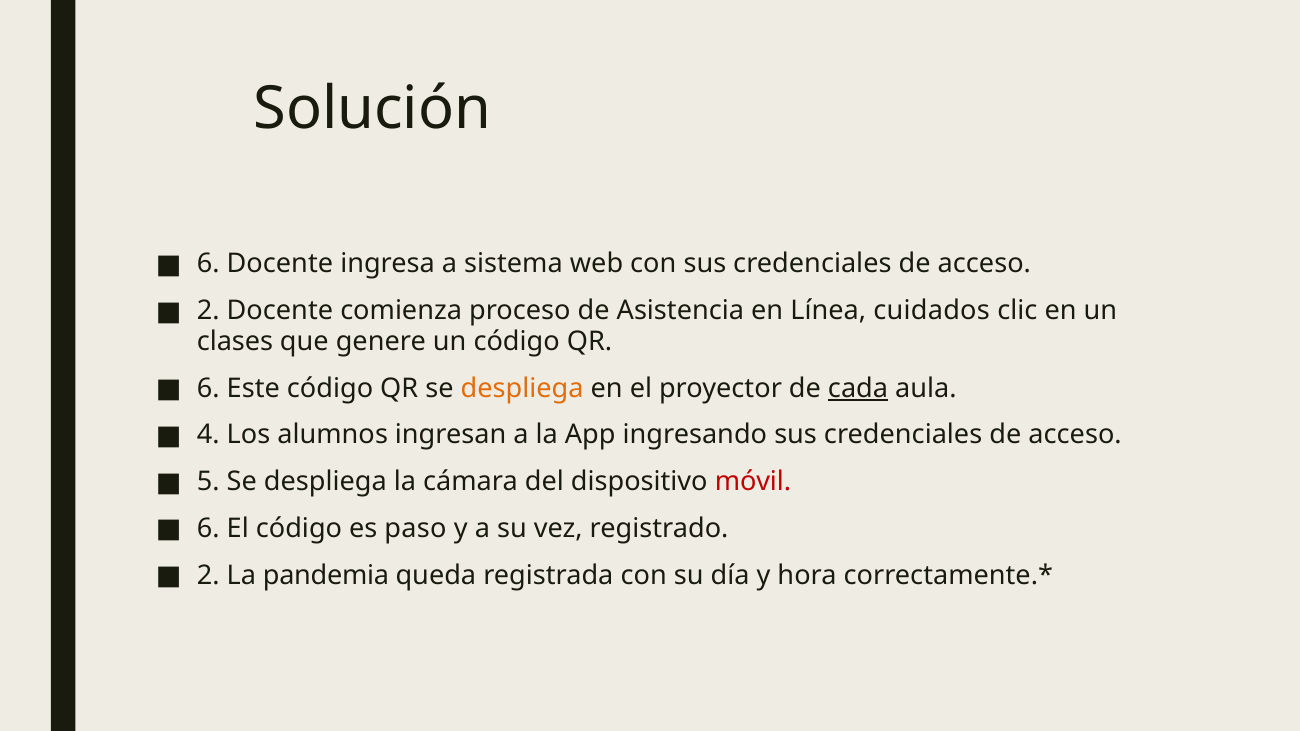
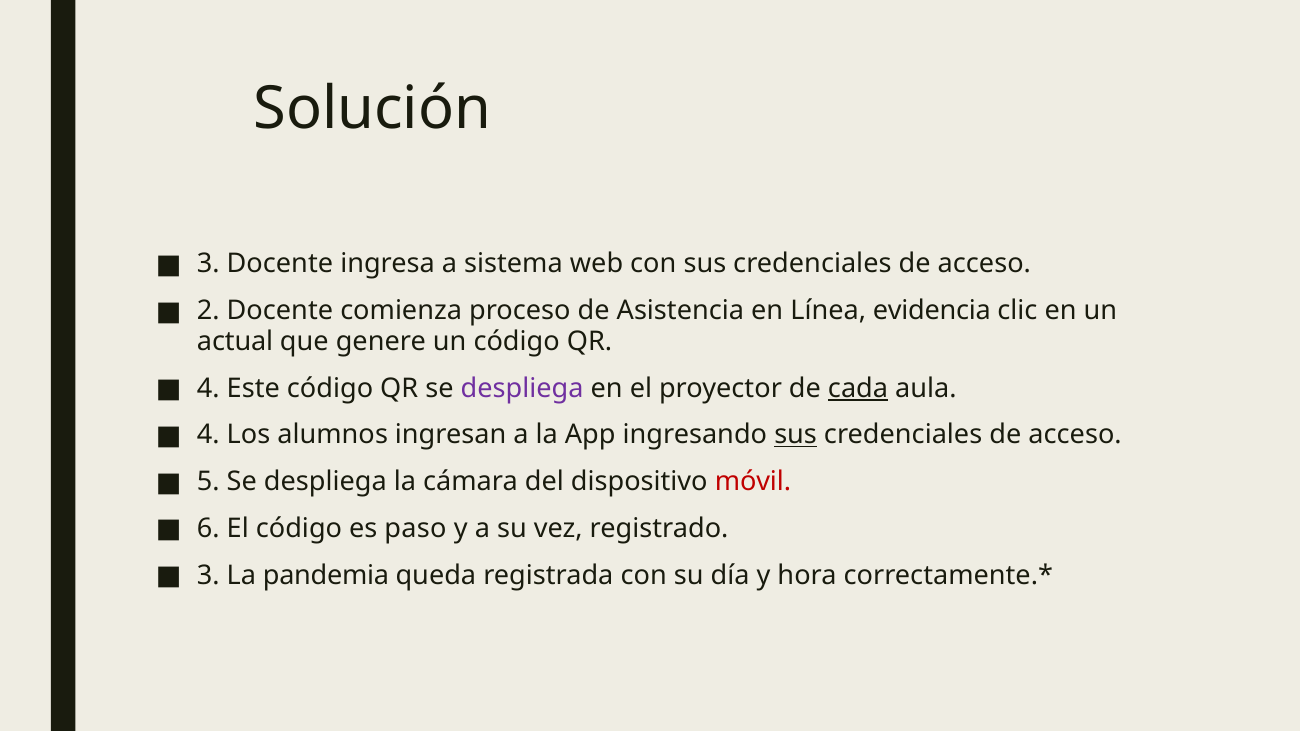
6: 6 -> 3 (208, 264)
cuidados: cuidados -> evidencia (932, 311)
clases: clases -> actual (235, 342)
6: 6 -> 4 (208, 388)
despliega colour: orange -> purple (522, 388)
sus underline: none -> present (796, 435)
2: 2 -> 3 (208, 576)
